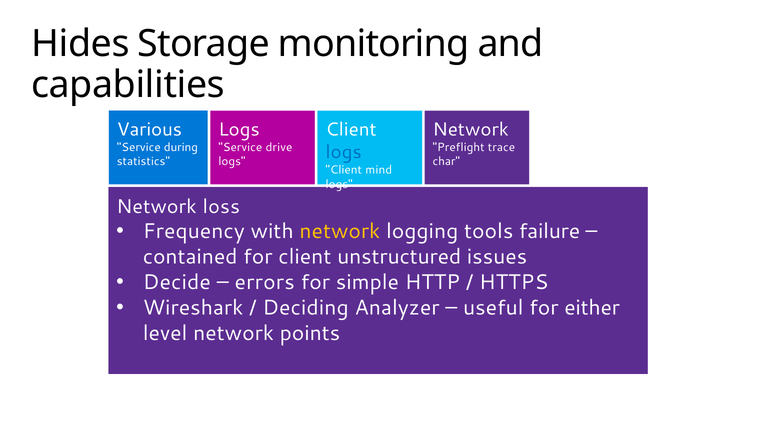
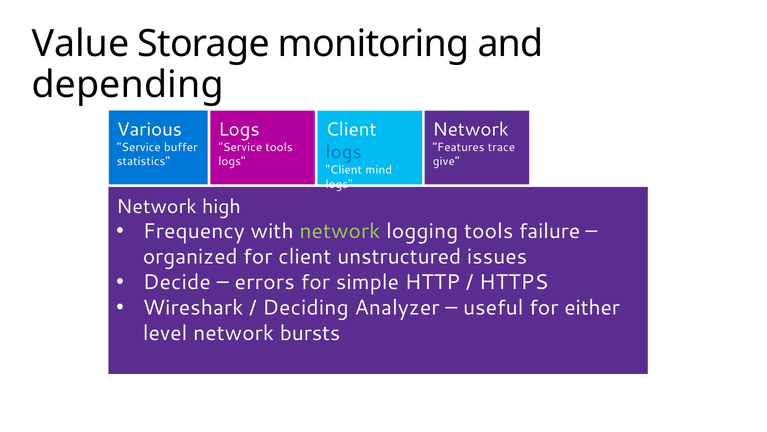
Hides: Hides -> Value (80, 44)
capabilities: capabilities -> depending (128, 85)
during: during -> buffer (181, 147)
Service drive: drive -> tools (279, 147)
Preflight: Preflight -> Features (459, 147)
char: char -> give (446, 161)
loss: loss -> high (221, 206)
network colour: yellow -> light green (340, 231)
contained: contained -> organized (190, 256)
points: points -> bursts (310, 333)
